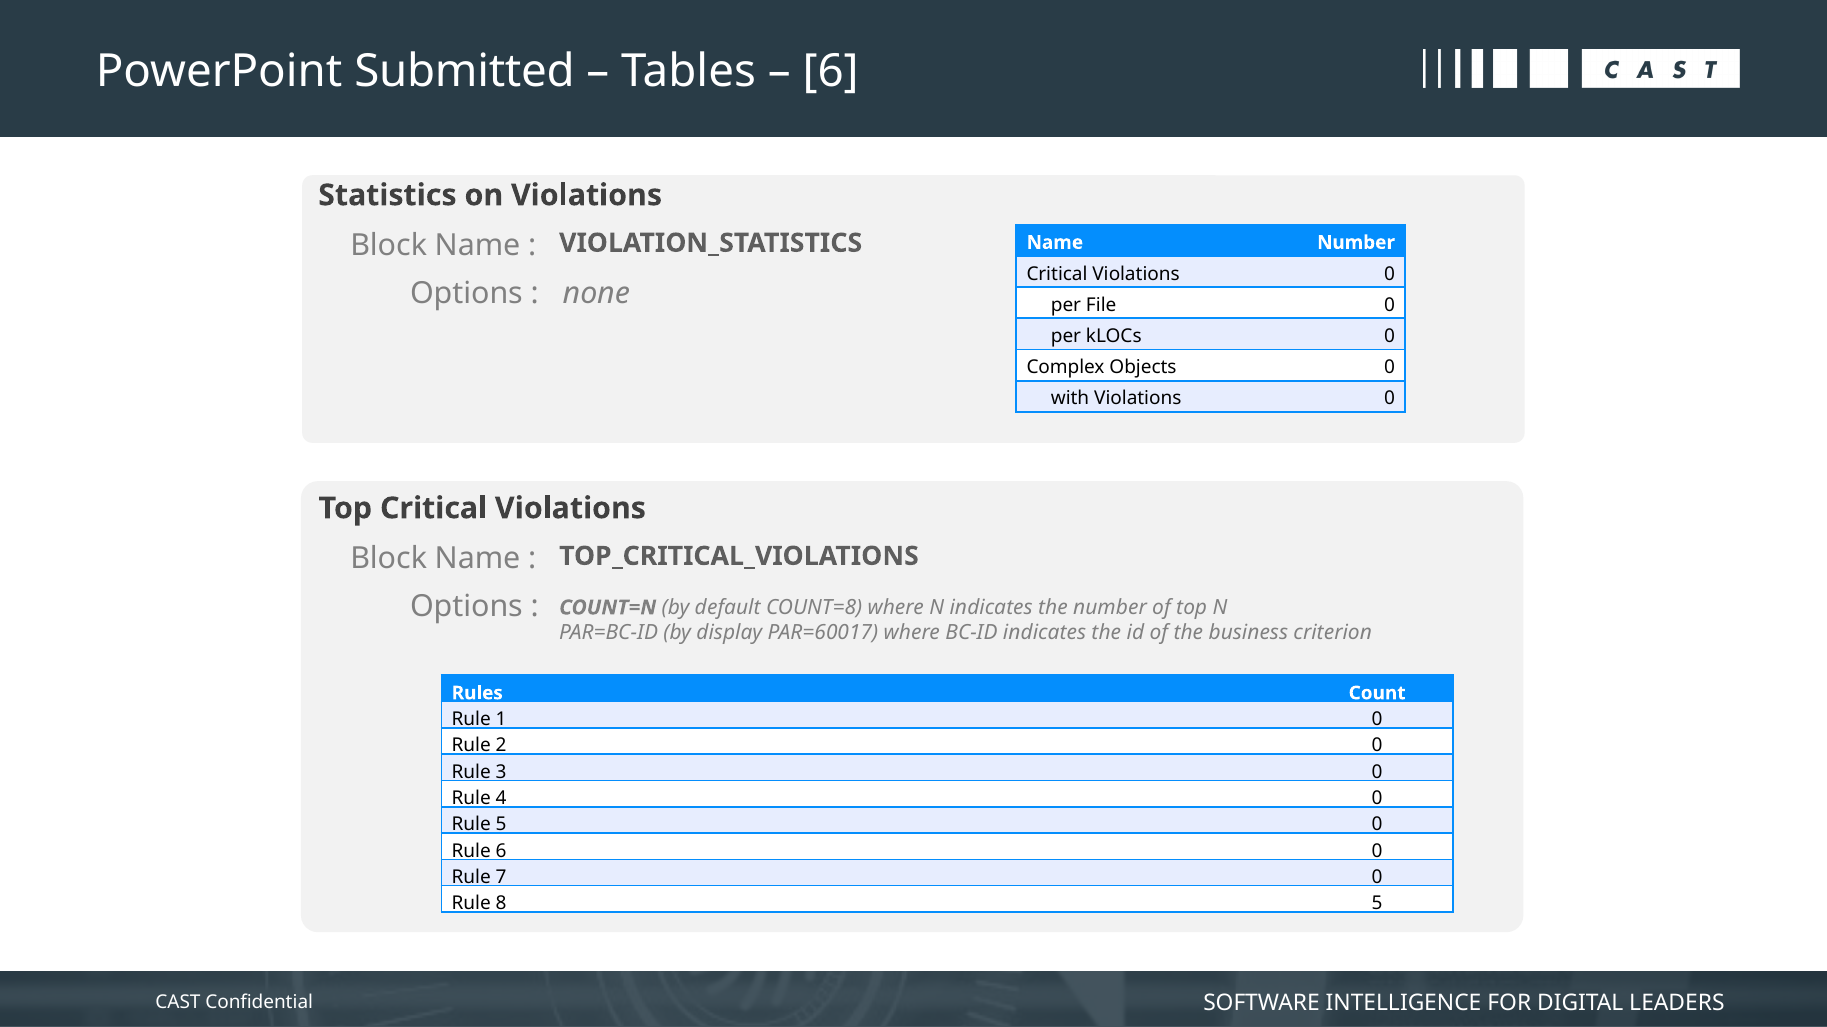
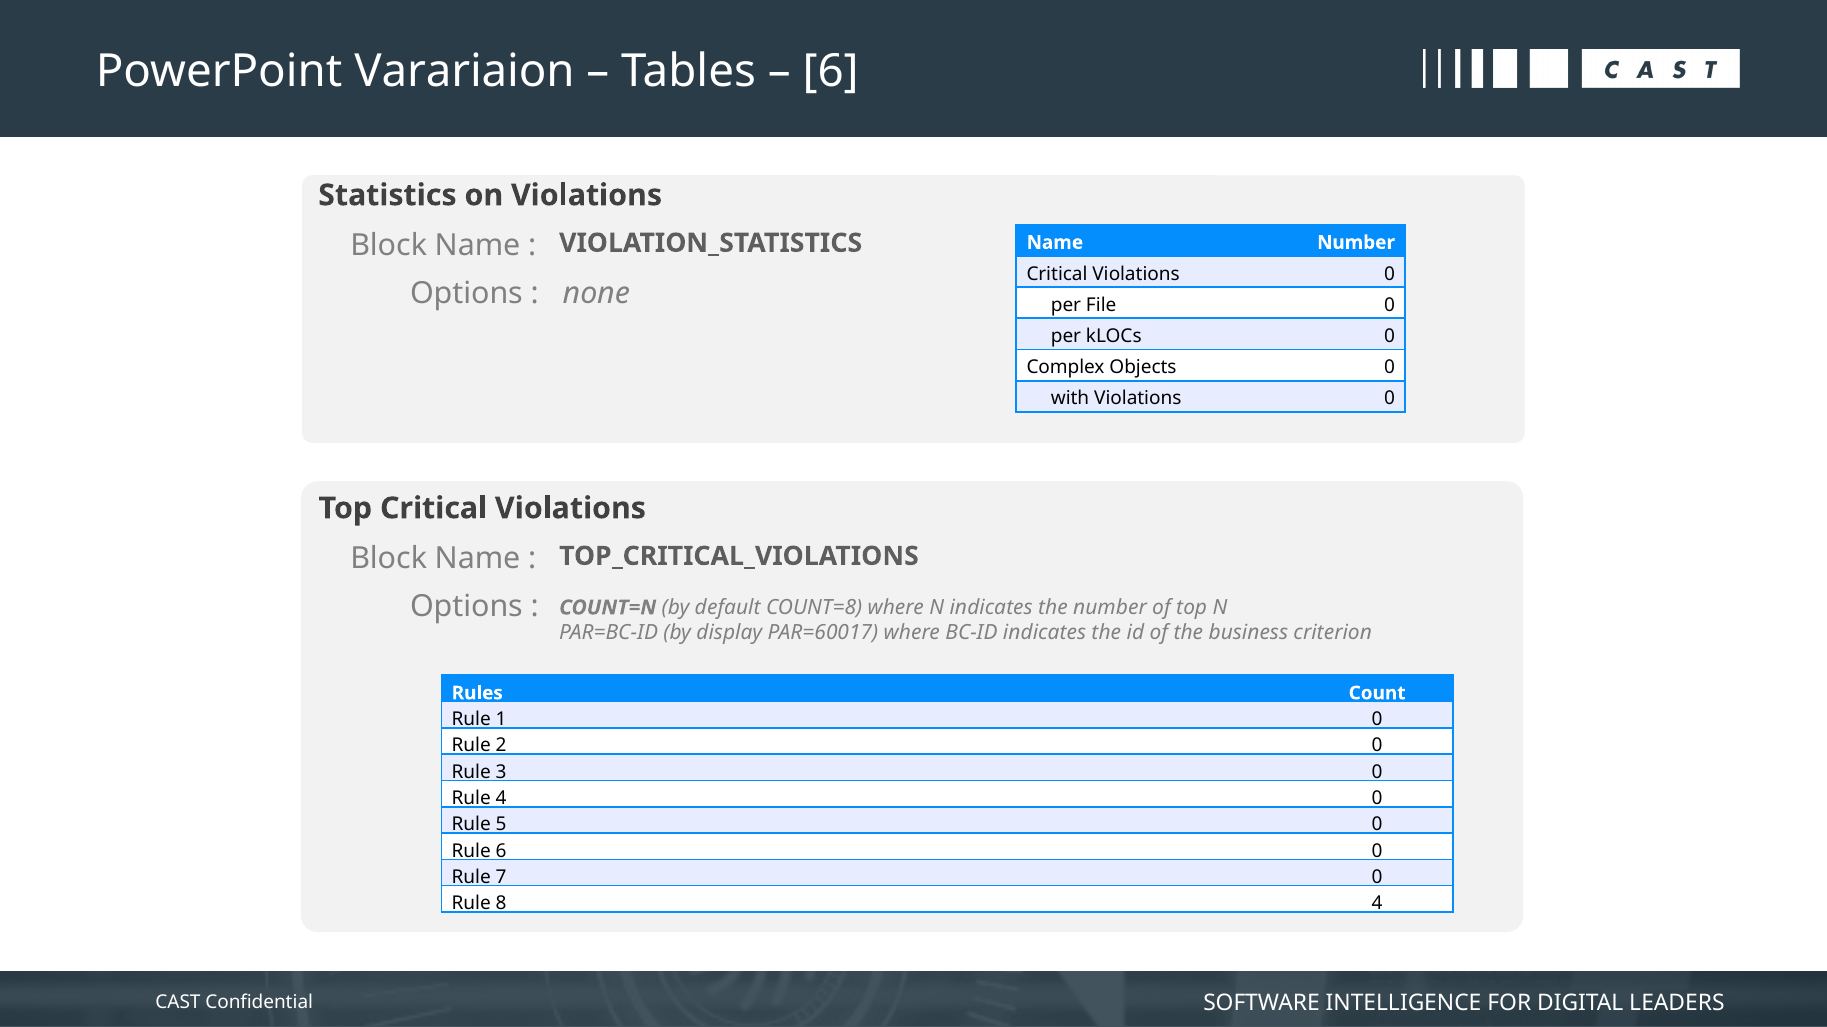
Submitted: Submitted -> Varariaion (464, 71)
8 5: 5 -> 4 (1377, 904)
